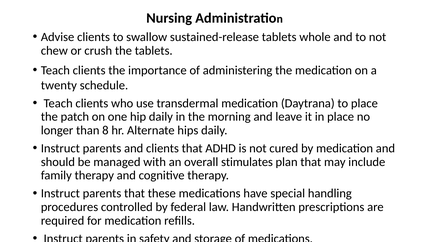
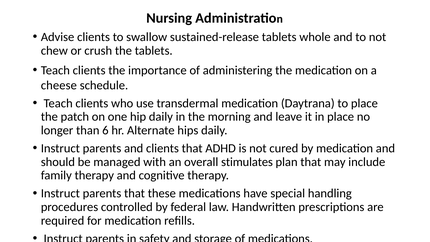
twenty: twenty -> cheese (59, 85)
8: 8 -> 6 (105, 130)
